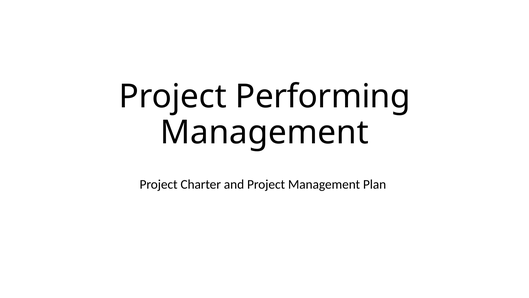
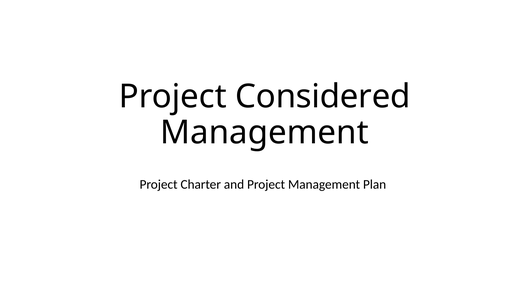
Performing: Performing -> Considered (323, 97)
